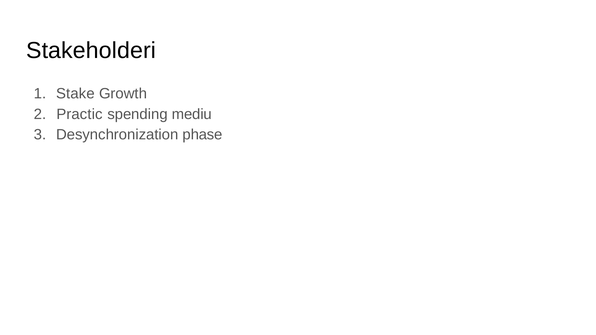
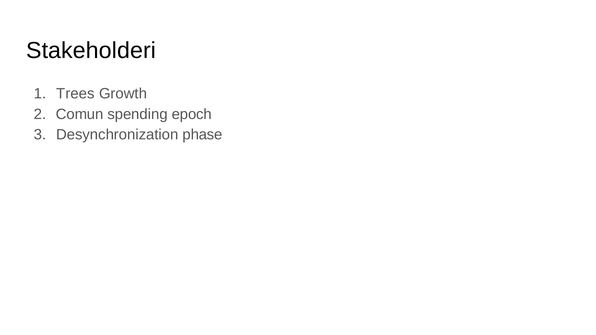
Stake: Stake -> Trees (75, 94)
Practic: Practic -> Comun (80, 114)
mediu: mediu -> epoch (192, 114)
